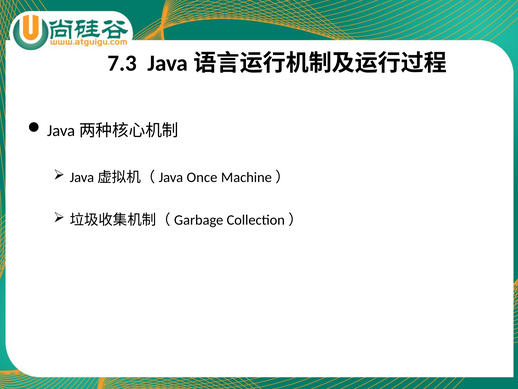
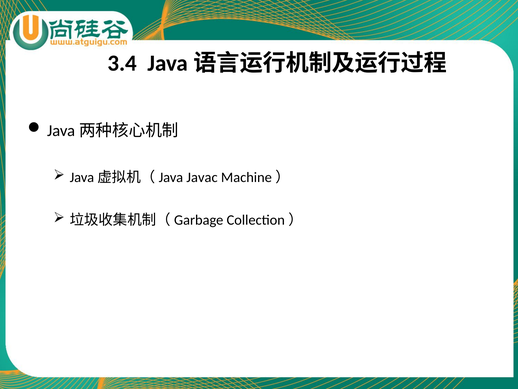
7.3: 7.3 -> 3.4 (122, 63)
Once: Once -> Javac (202, 177)
